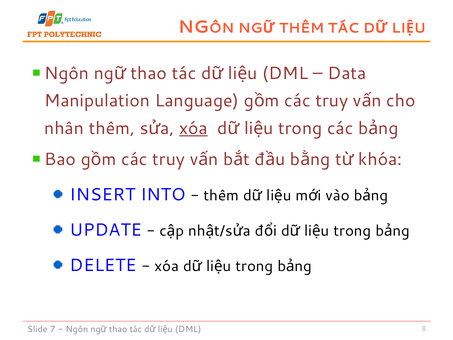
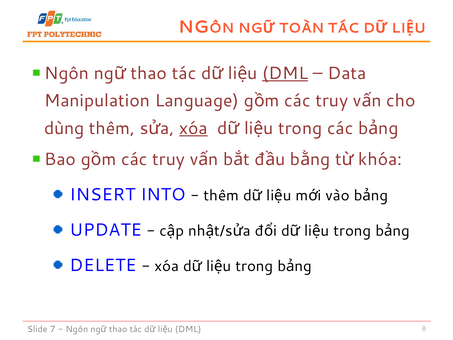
THÊM: THÊM -> TOÀN (302, 28)
DML underline: none -> present (285, 73)
nhân: nhân -> dùng (64, 128)
